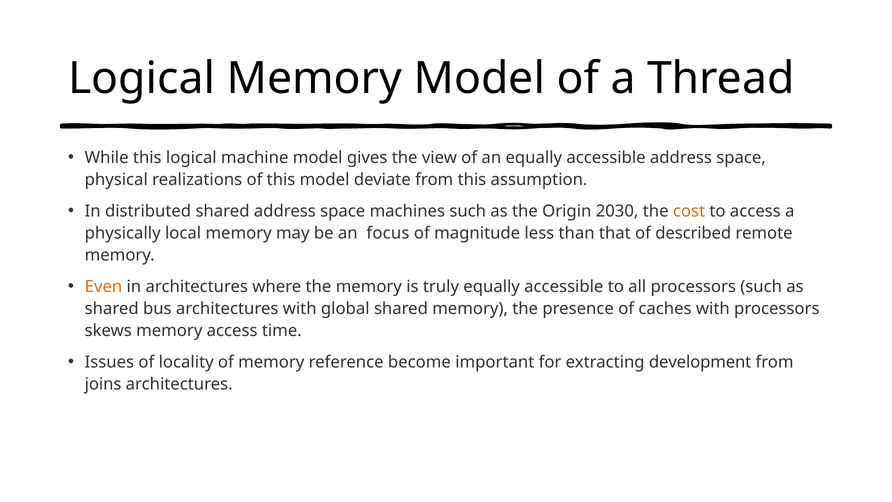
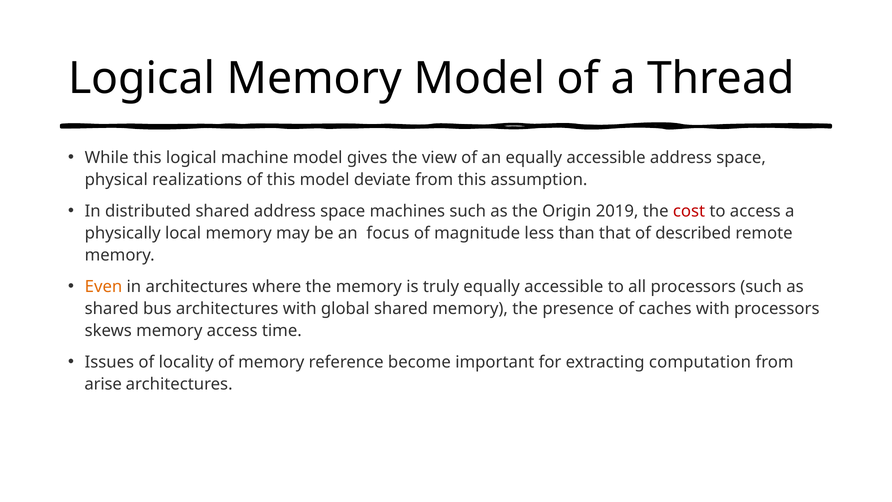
2030: 2030 -> 2019 (617, 211)
cost colour: orange -> red (689, 211)
development: development -> computation (700, 362)
joins: joins -> arise (103, 384)
